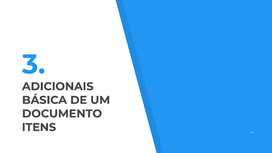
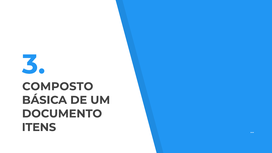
ADICIONAIS: ADICIONAIS -> COMPOSTO (58, 86)
